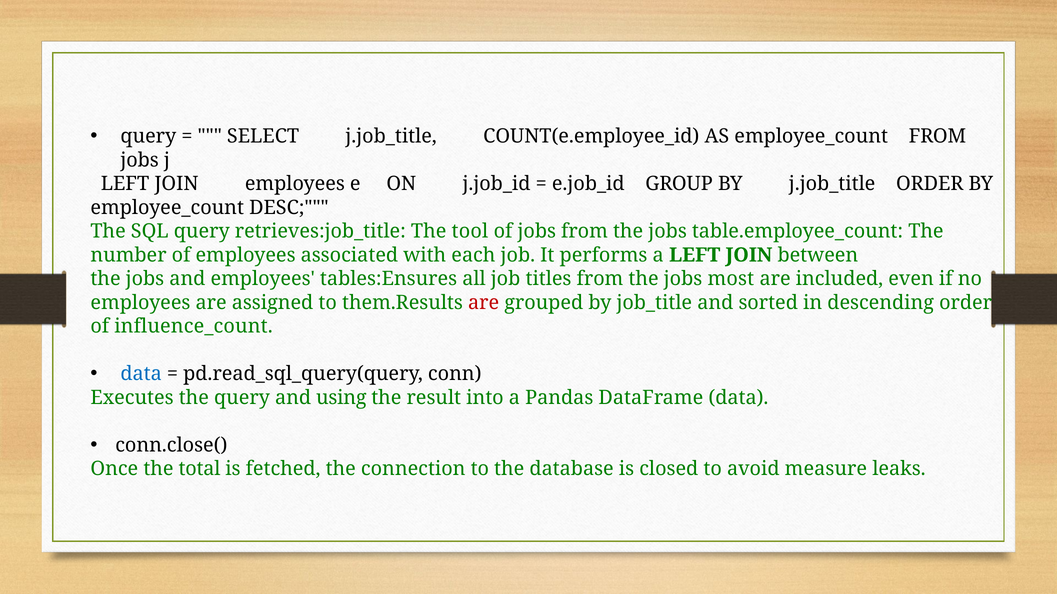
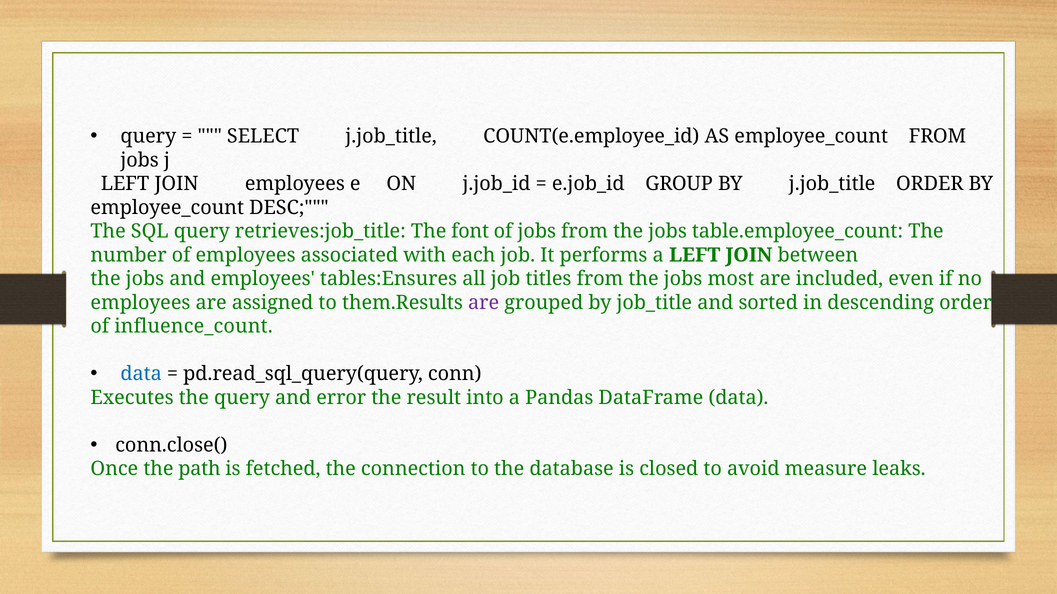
tool: tool -> font (470, 231)
are colour: red -> purple (484, 303)
using: using -> error (341, 398)
total: total -> path (199, 469)
